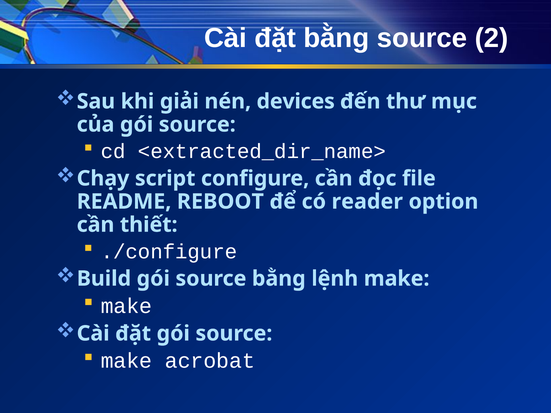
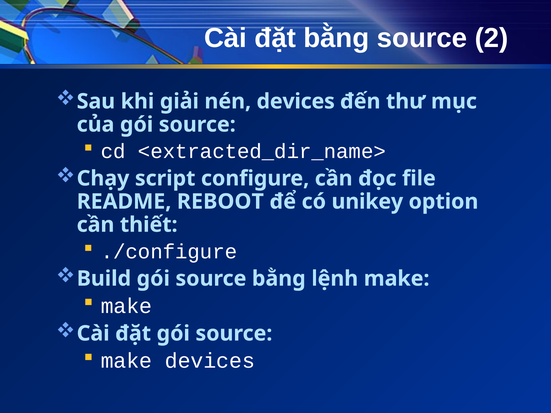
reader: reader -> unikey (367, 202)
make acrobat: acrobat -> devices (210, 361)
